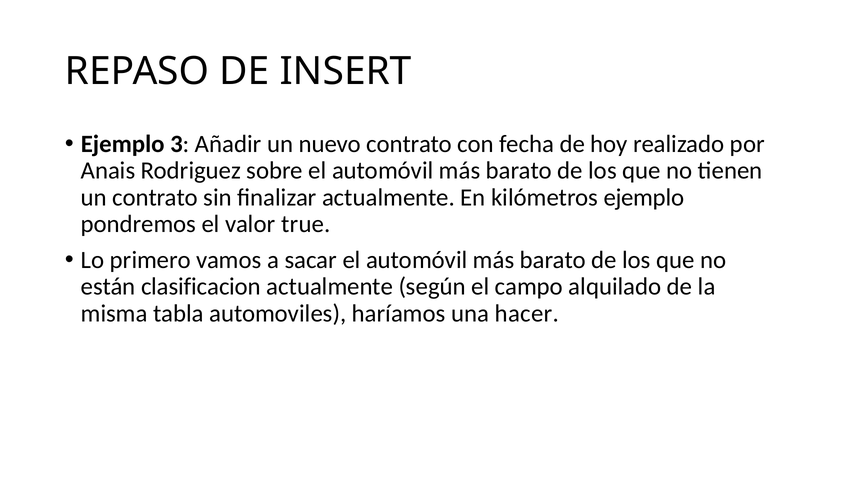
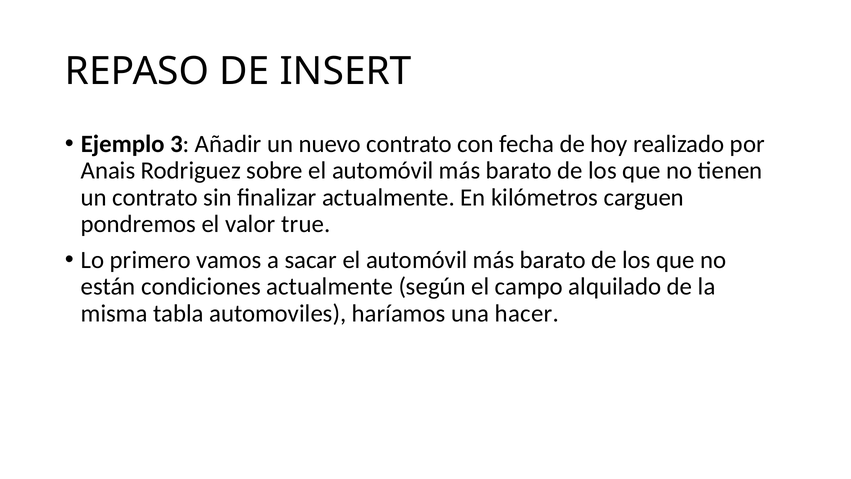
kilómetros ejemplo: ejemplo -> carguen (644, 197)
clasificacion: clasificacion -> condiciones (201, 287)
